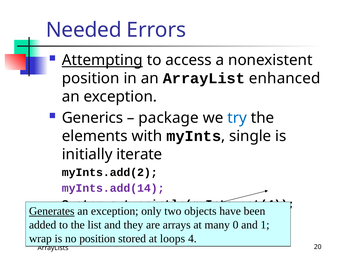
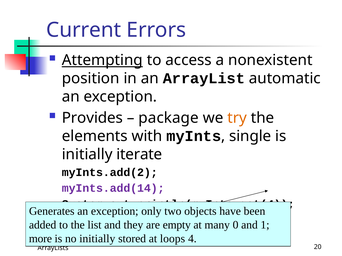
Needed: Needed -> Current (84, 30)
enhanced: enhanced -> automatic (285, 79)
Generics: Generics -> Provides (92, 118)
try colour: blue -> orange (237, 118)
Generates underline: present -> none (52, 212)
arrays: arrays -> empty (177, 225)
wrap: wrap -> more (40, 239)
no position: position -> initially (97, 239)
